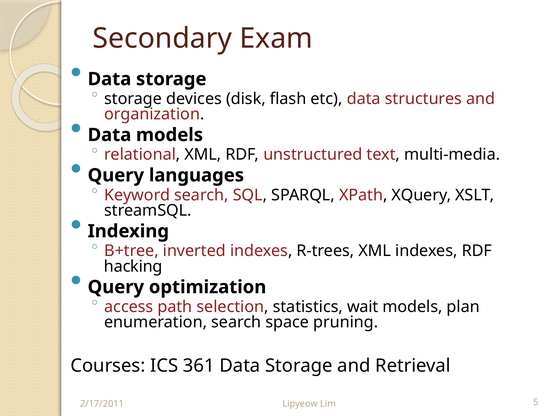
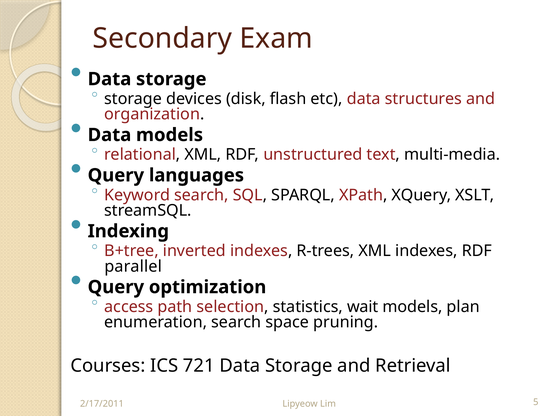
hacking: hacking -> parallel (133, 266)
361: 361 -> 721 (199, 365)
